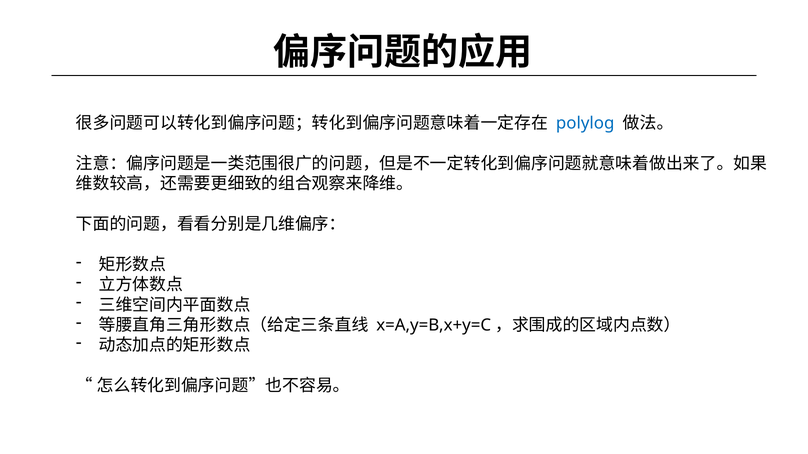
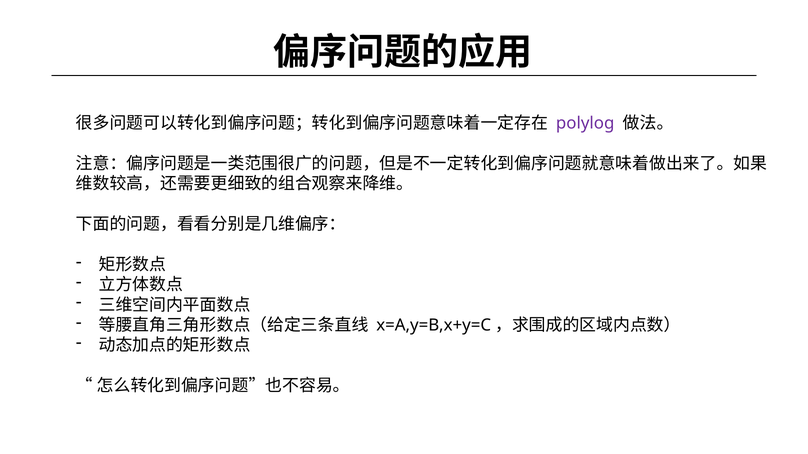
polylog colour: blue -> purple (585, 124)
